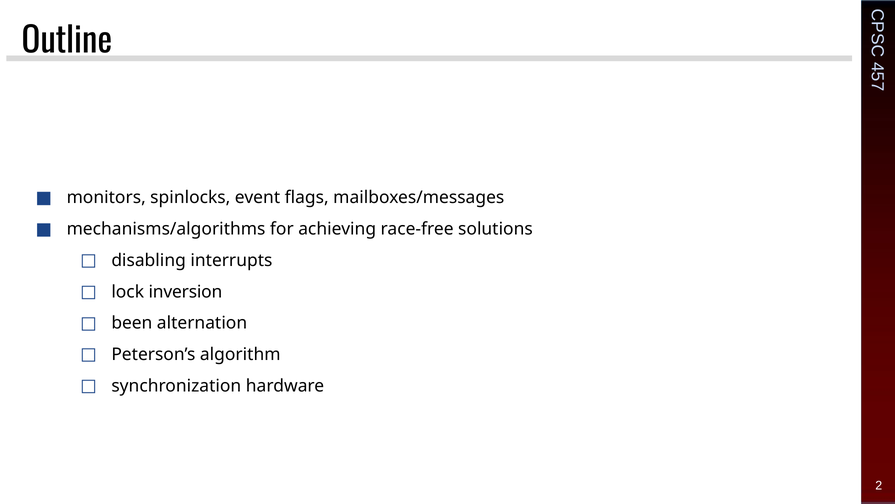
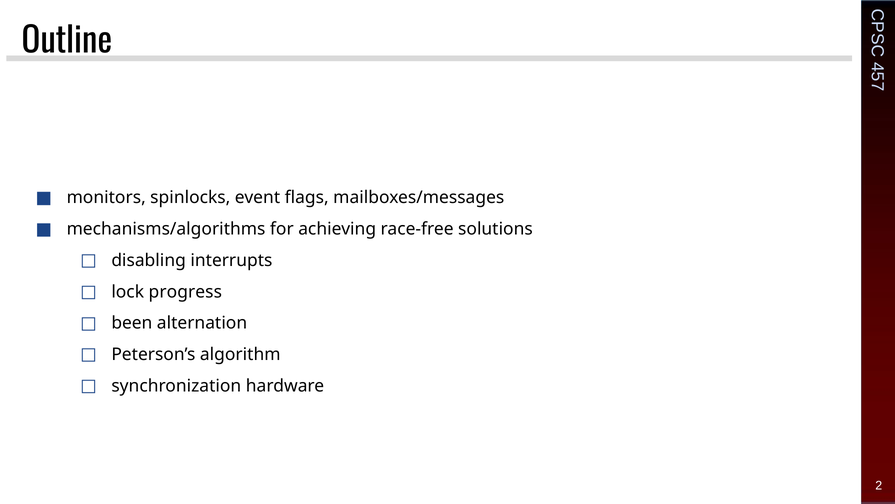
inversion: inversion -> progress (185, 291)
